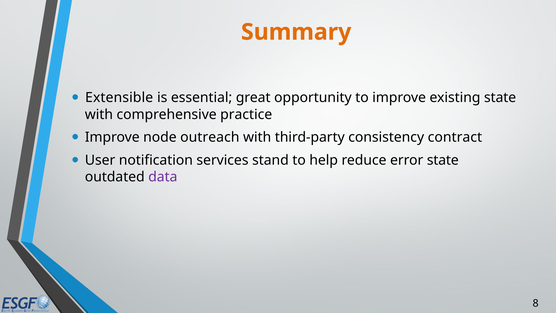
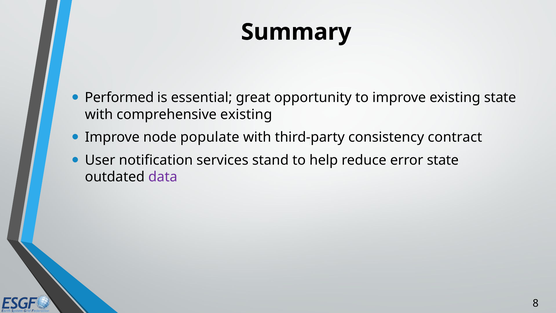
Summary colour: orange -> black (296, 32)
Extensible: Extensible -> Performed (119, 98)
comprehensive practice: practice -> existing (246, 114)
outreach: outreach -> populate (210, 137)
